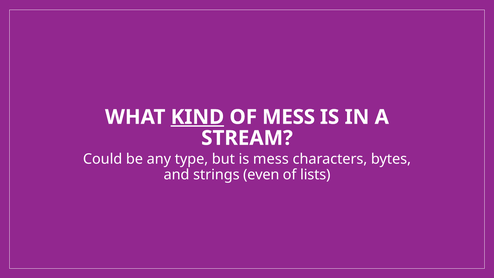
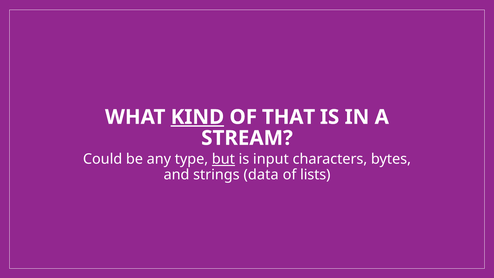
OF MESS: MESS -> THAT (289, 117)
but underline: none -> present (223, 159)
is mess: mess -> input (271, 159)
even: even -> data (261, 175)
